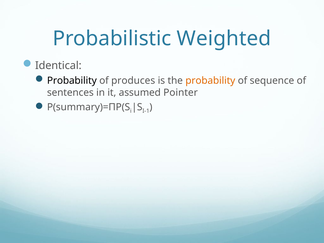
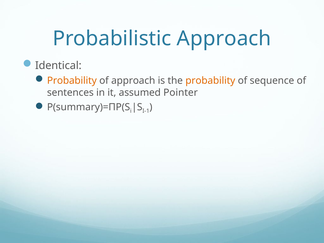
Probabilistic Weighted: Weighted -> Approach (224, 39)
Probability colour: black -> orange (72, 81)
of produces: produces -> approach (133, 81)
